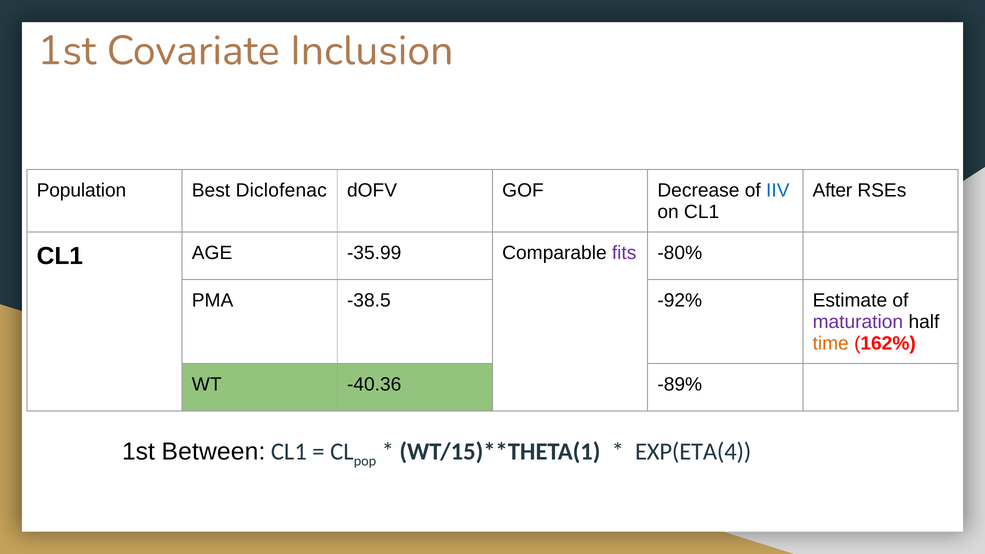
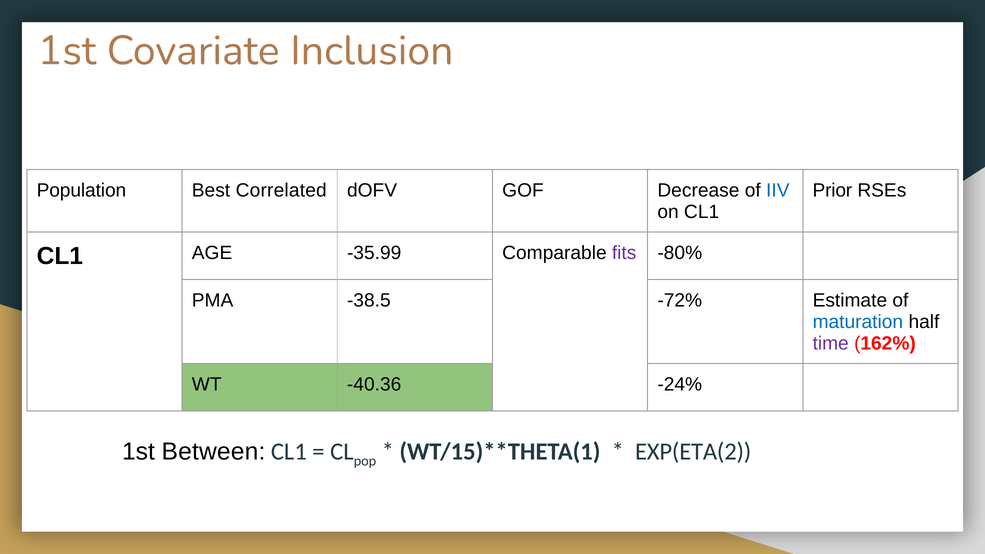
Diclofenac: Diclofenac -> Correlated (281, 190)
After: After -> Prior (832, 190)
-92%: -92% -> -72% (680, 300)
maturation colour: purple -> blue (858, 322)
time colour: orange -> purple (831, 343)
-89%: -89% -> -24% (680, 385)
EXP(ETA(4: EXP(ETA(4 -> EXP(ETA(2 (693, 452)
